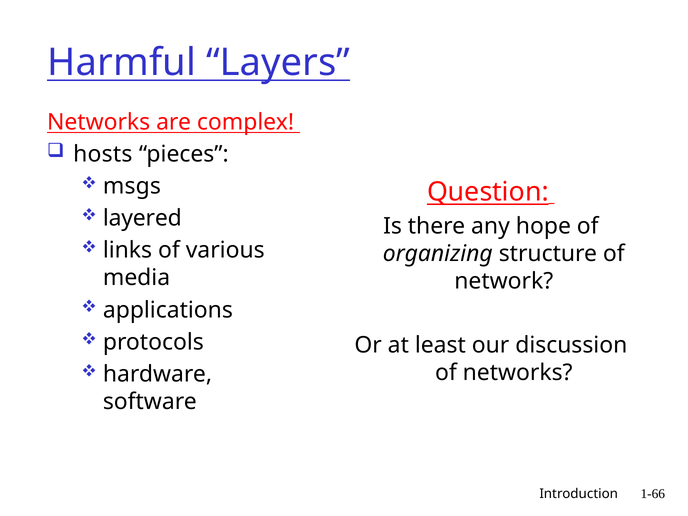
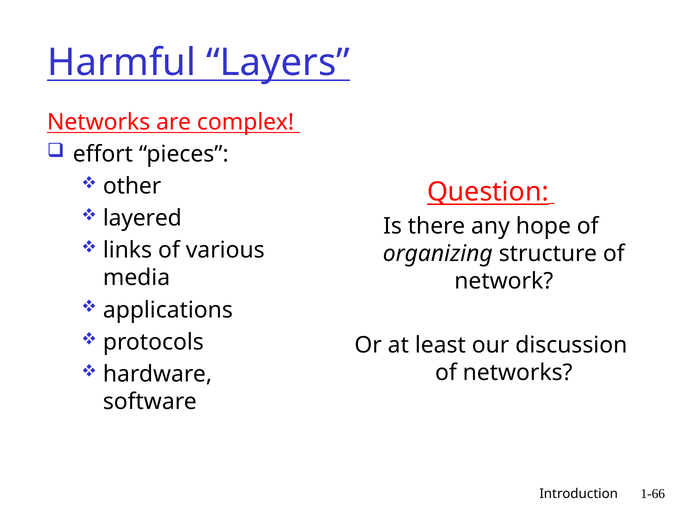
hosts: hosts -> effort (103, 154)
msgs: msgs -> other (132, 186)
